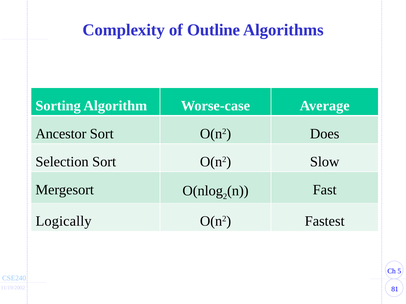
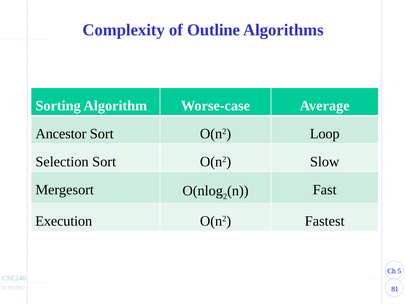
Does: Does -> Loop (325, 134)
Logically: Logically -> Execution (64, 222)
